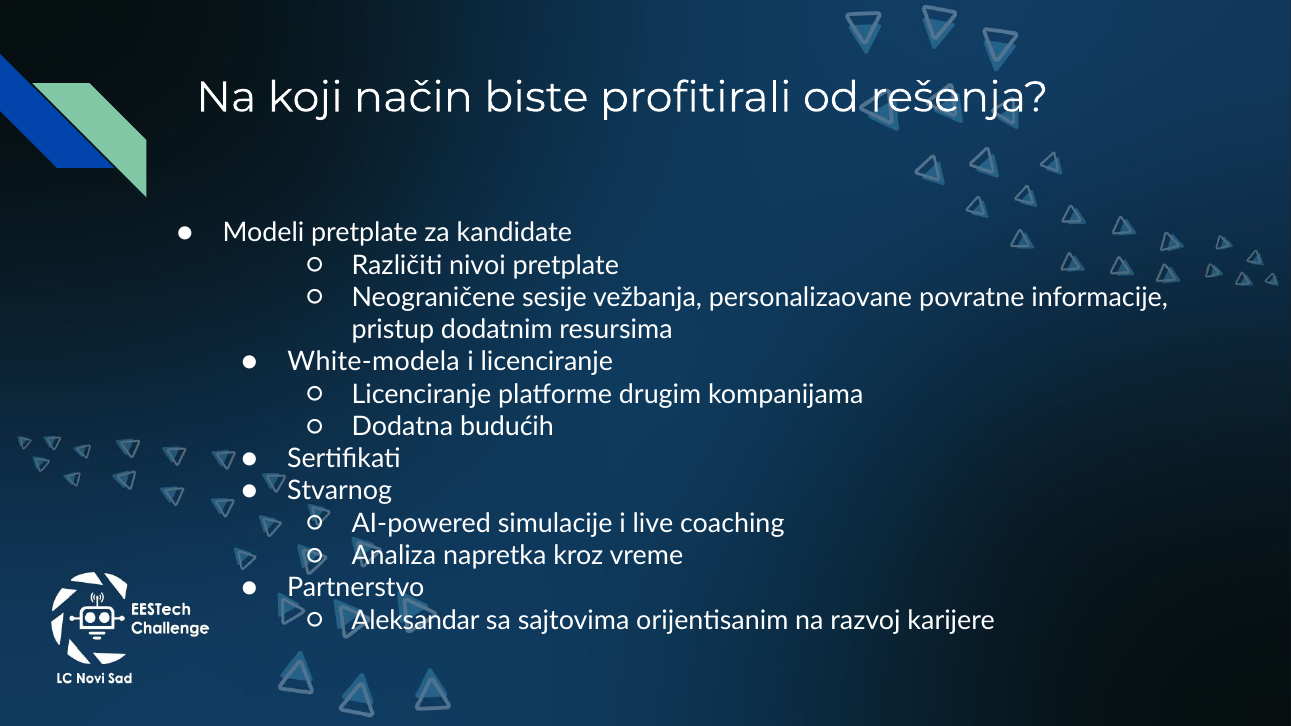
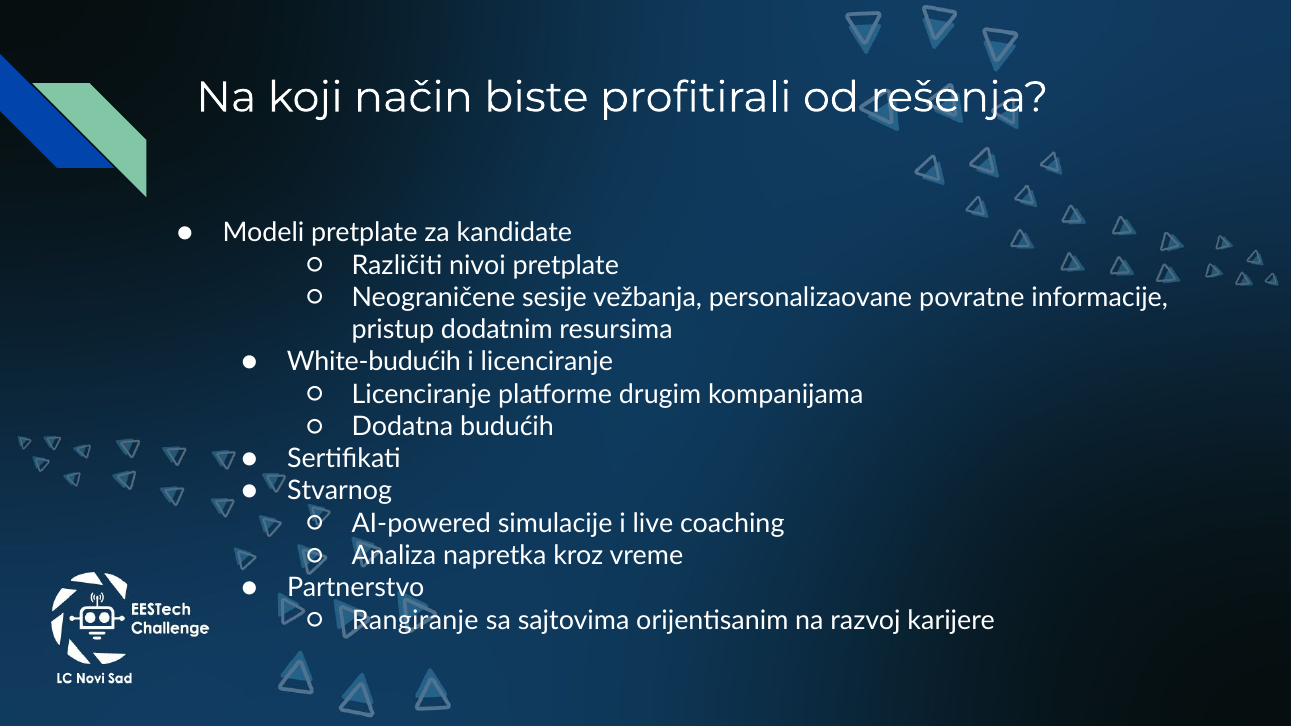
White-modela: White-modela -> White-budućih (374, 362)
Aleksandar: Aleksandar -> Rangiranje (415, 620)
